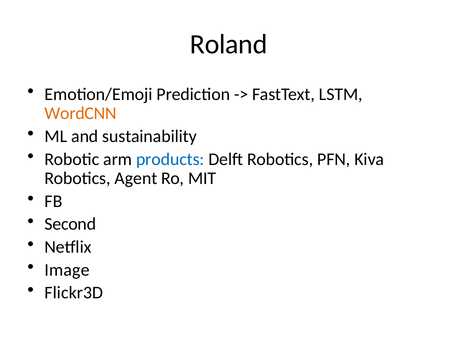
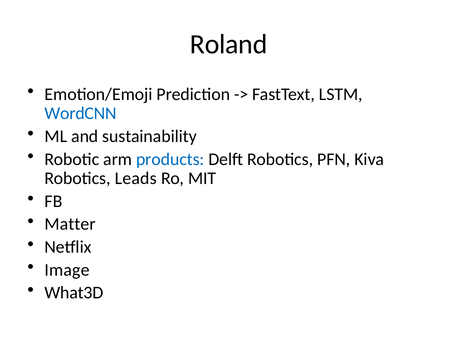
WordCNN colour: orange -> blue (81, 113)
Agent: Agent -> Leads (136, 178)
Second: Second -> Matter (70, 224)
Flickr3D: Flickr3D -> What3D (74, 293)
